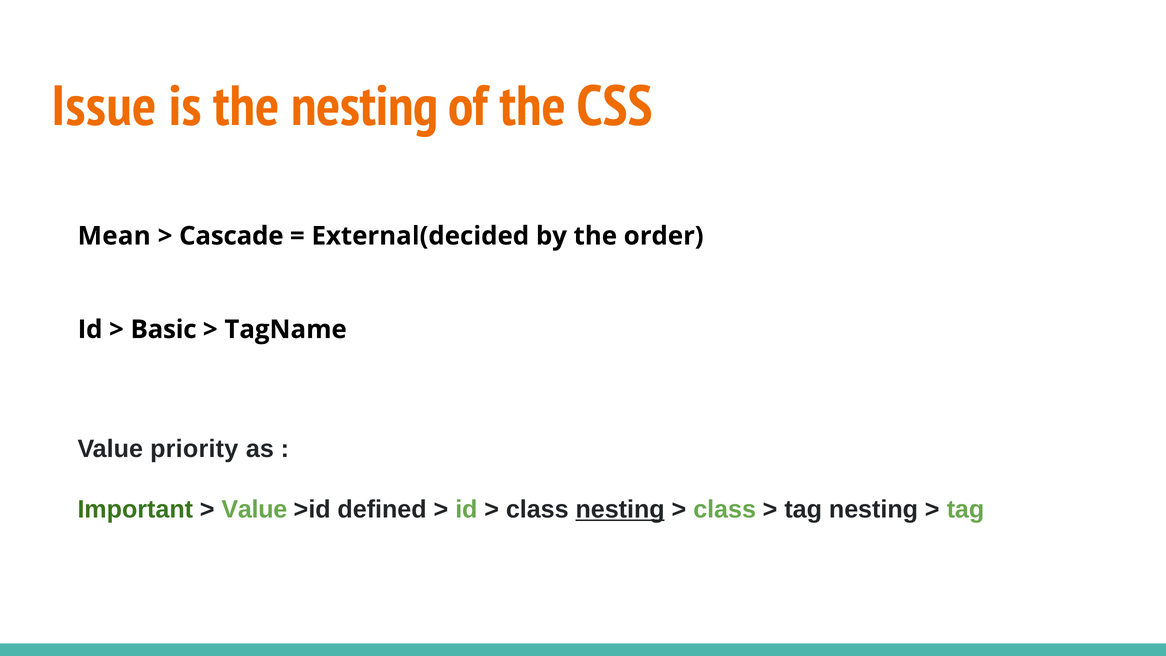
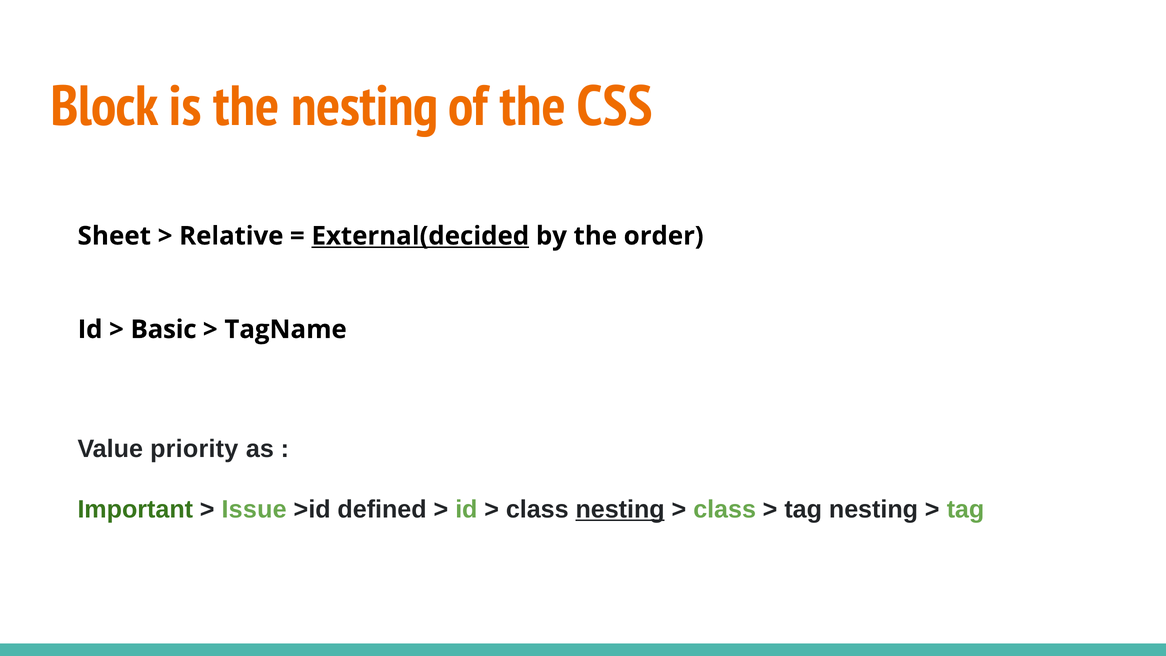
Issue: Issue -> Block (105, 106)
Mean: Mean -> Sheet (114, 236)
Cascade: Cascade -> Relative (231, 236)
External(decided underline: none -> present (420, 236)
Value: Value -> Issue (254, 509)
